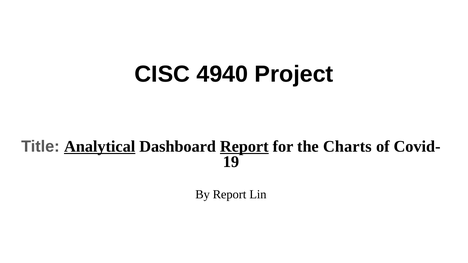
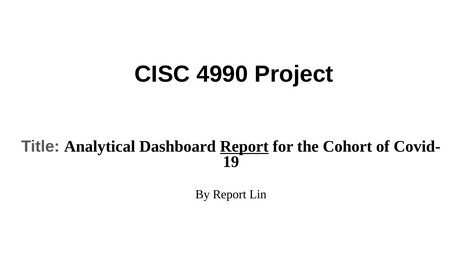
4940: 4940 -> 4990 (222, 74)
Analytical underline: present -> none (100, 147)
Charts: Charts -> Cohort (347, 147)
